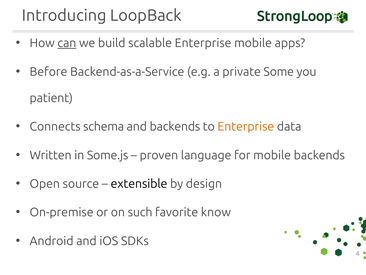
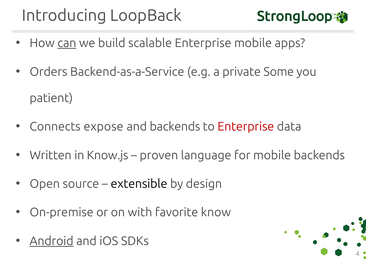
Before: Before -> Orders (48, 72)
schema: schema -> expose (104, 126)
Enterprise colour: orange -> red (246, 126)
Some.js: Some.js -> Know.js (108, 155)
such: such -> with (140, 212)
Android underline: none -> present (52, 241)
